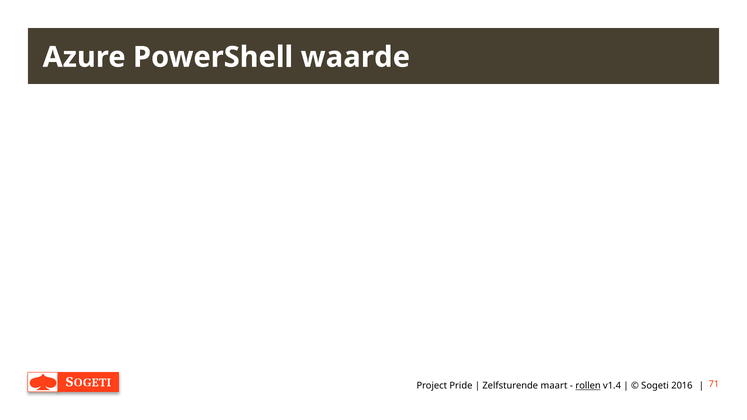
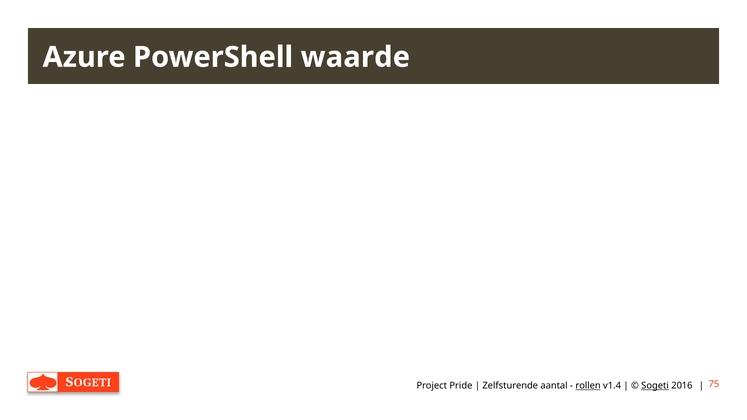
maart: maart -> aantal (554, 386)
Sogeti underline: none -> present (655, 386)
71: 71 -> 75 (714, 385)
